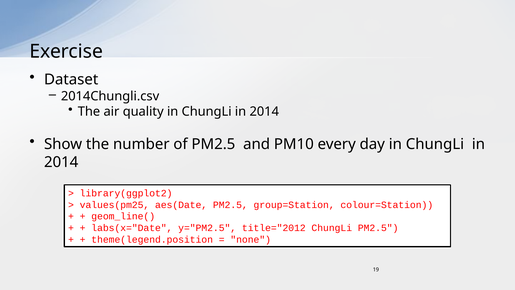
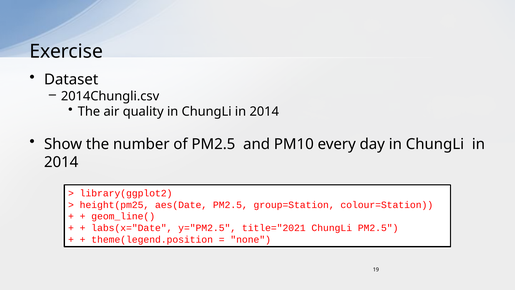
values(pm25: values(pm25 -> height(pm25 (115, 205)
title="2012: title="2012 -> title="2021 (274, 228)
